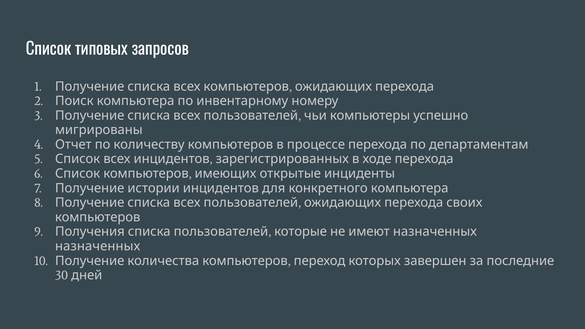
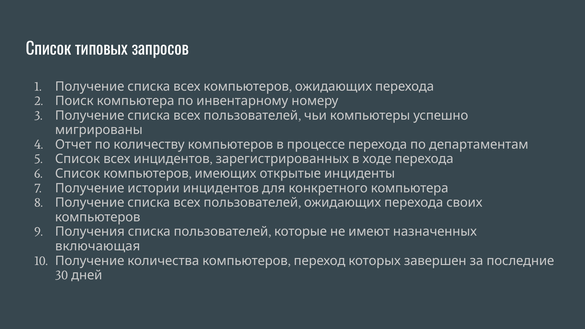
назначенных: назначенных -> включающая (98, 246)
